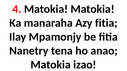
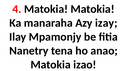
Azy fitia: fitia -> izay (106, 23)
